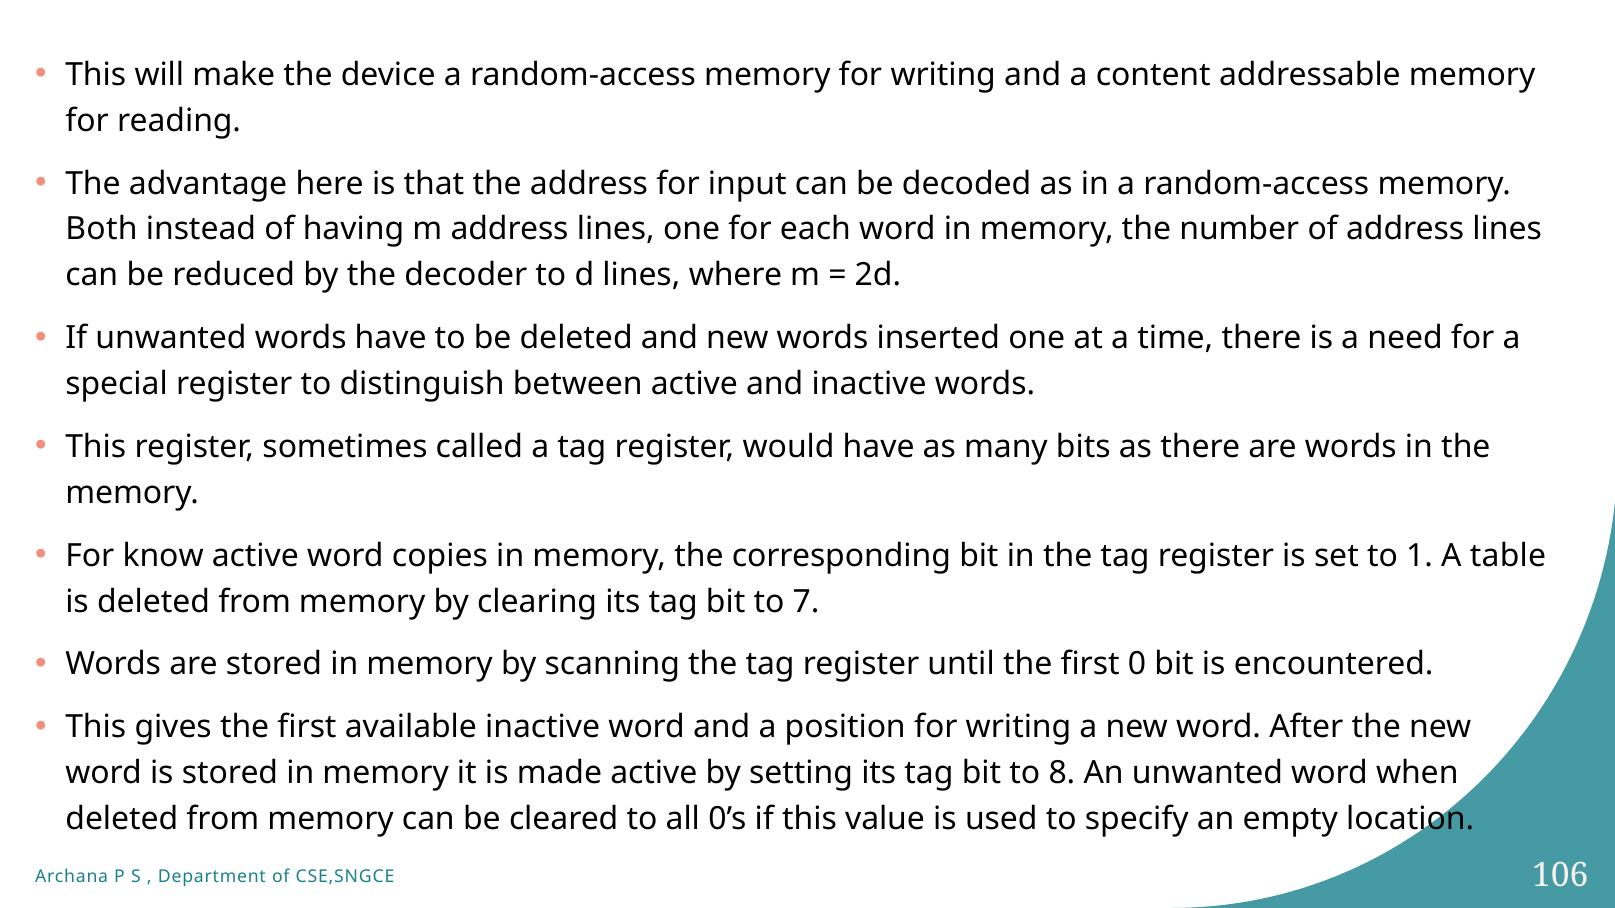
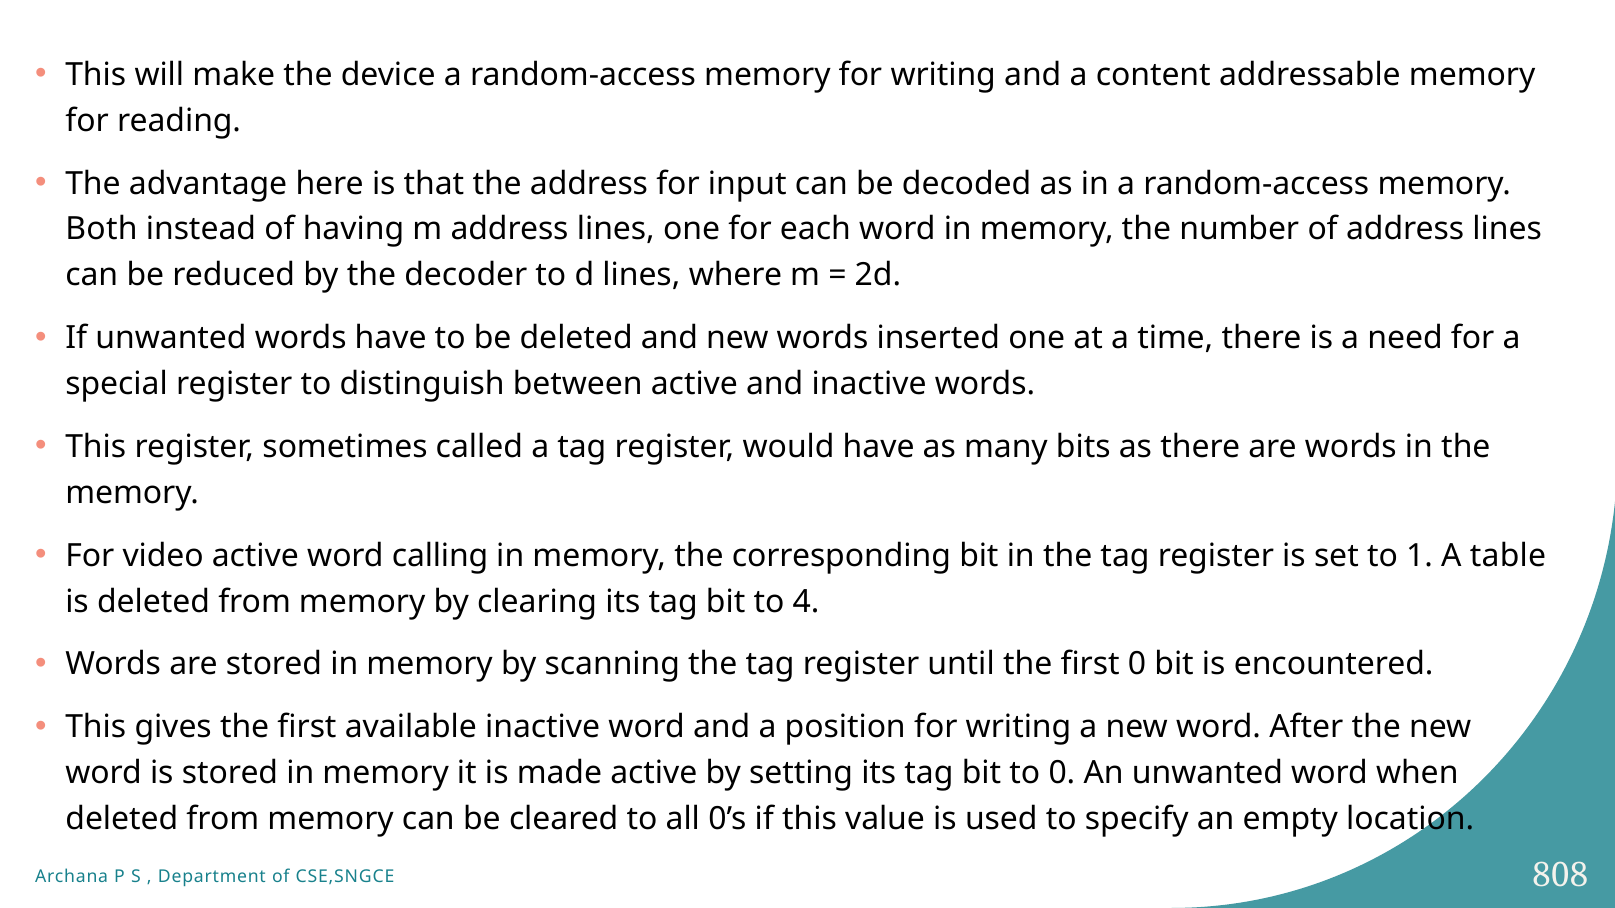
know: know -> video (163, 556)
copies: copies -> calling (440, 556)
7: 7 -> 4 (806, 602)
to 8: 8 -> 0 (1062, 773)
106: 106 -> 808 (1560, 876)
